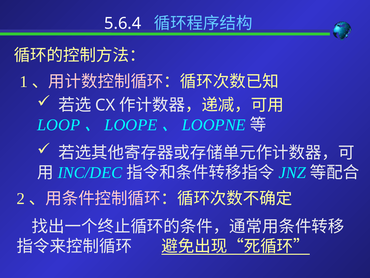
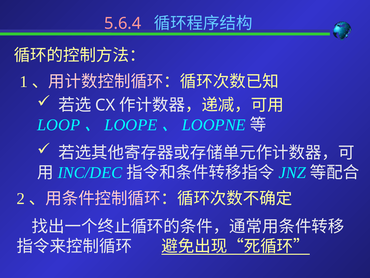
5.6.4 colour: white -> pink (123, 23)
